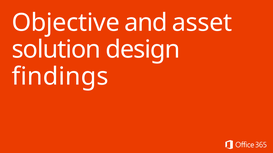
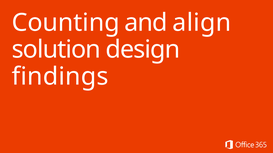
Objective: Objective -> Counting (66, 23)
asset: asset -> align (202, 23)
